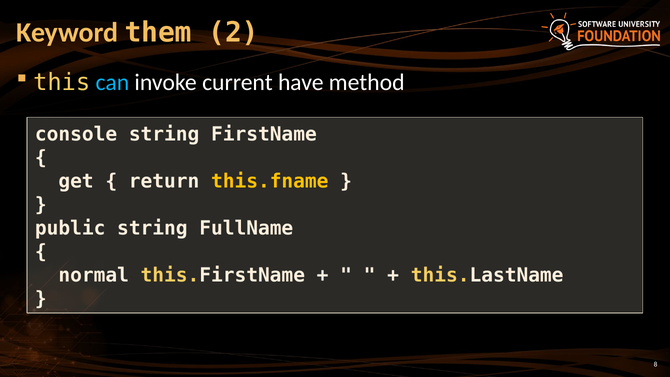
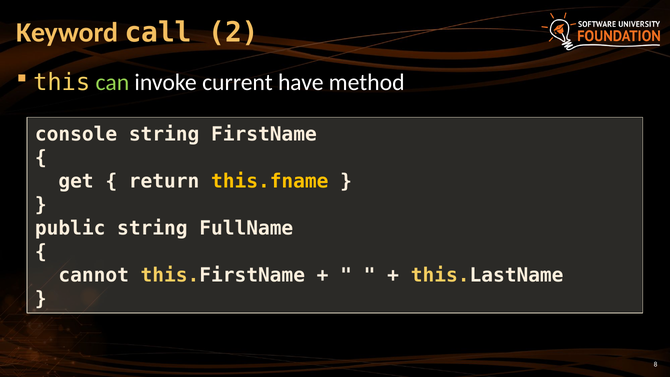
them: them -> call (158, 33)
can colour: light blue -> light green (112, 83)
normal: normal -> cannot (94, 275)
